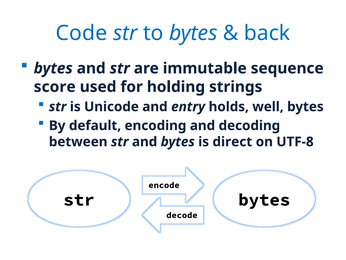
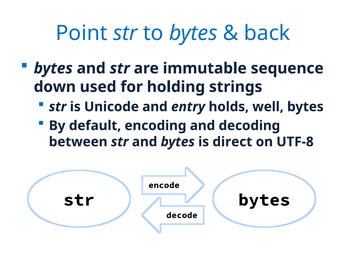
Code: Code -> Point (82, 33)
score: score -> down (55, 87)
